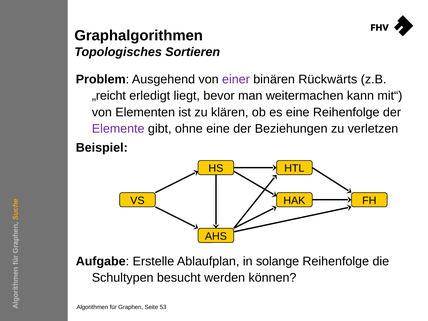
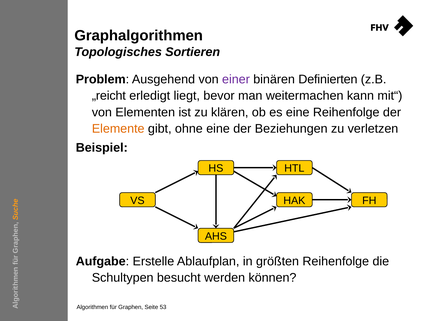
Rückwärts: Rückwärts -> Definierten (328, 79)
Elemente colour: purple -> orange (118, 129)
solange: solange -> größten (278, 261)
